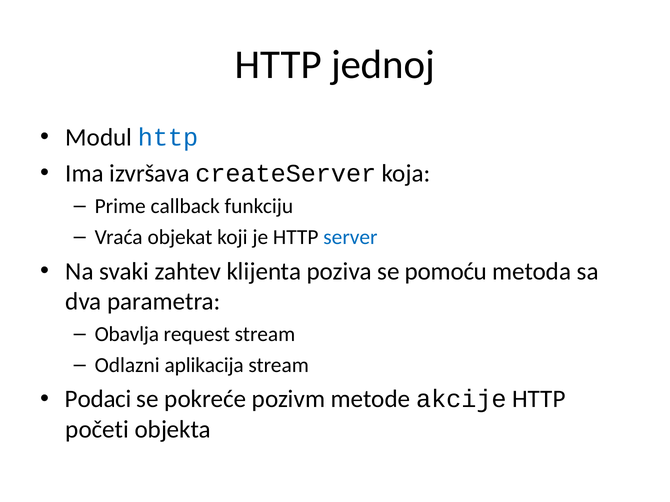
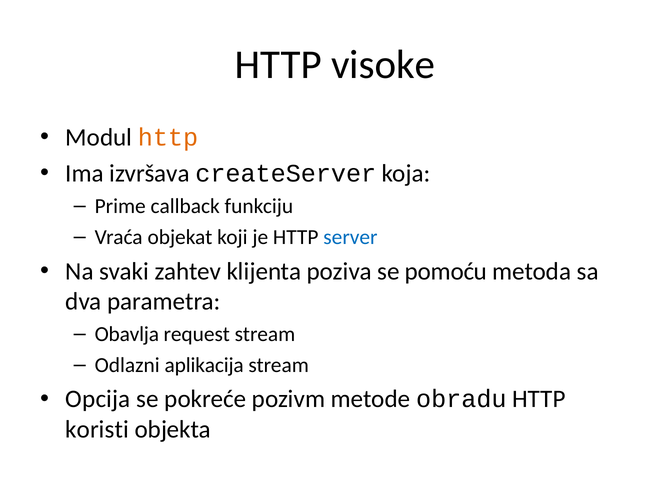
jednoj: jednoj -> visoke (383, 65)
http colour: blue -> orange (168, 137)
Podaci: Podaci -> Opcija (98, 400)
akcije: akcije -> obradu (461, 400)
početi: početi -> koristi (97, 430)
